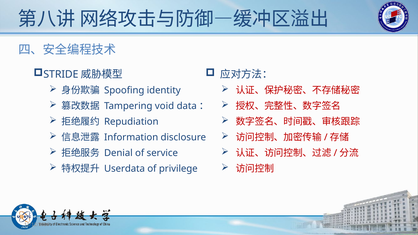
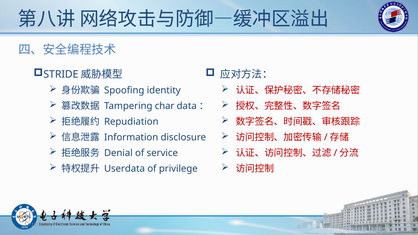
void: void -> char (165, 106)
